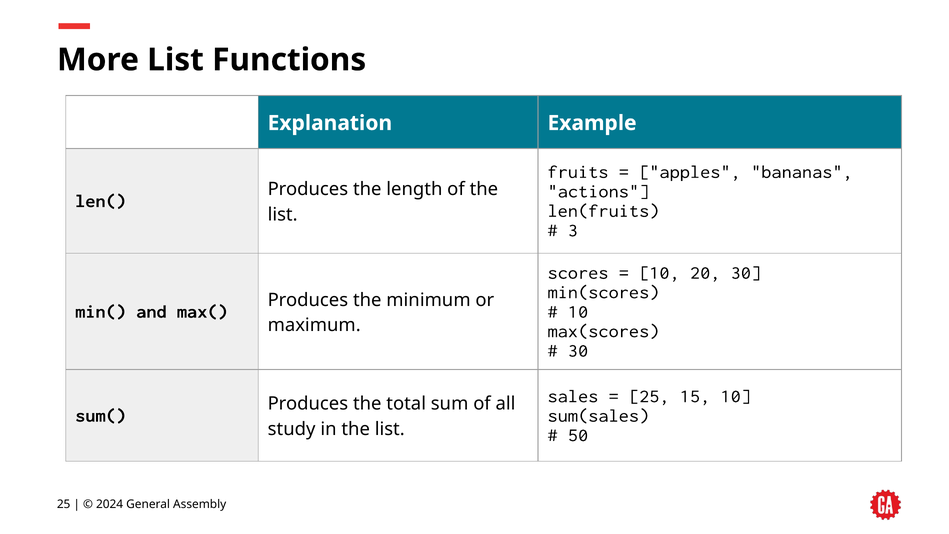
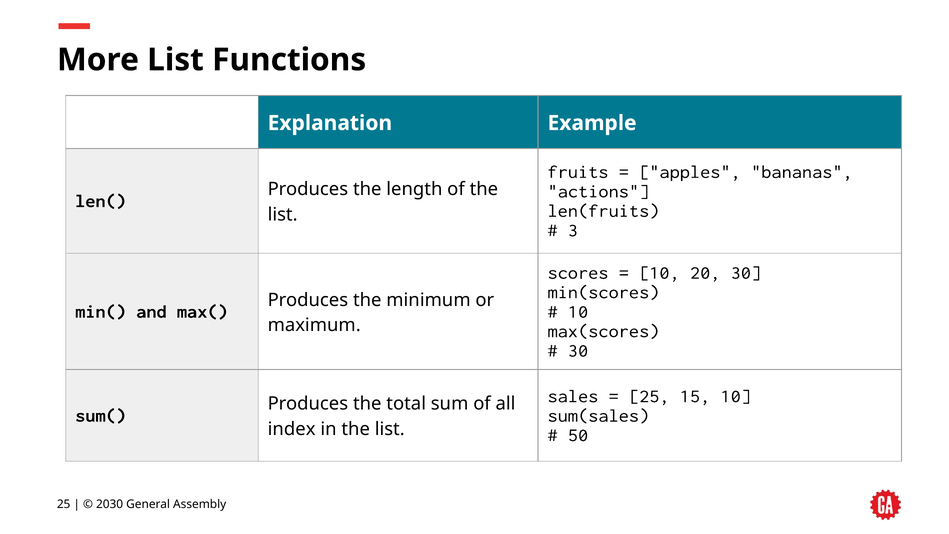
study: study -> index (292, 429)
2024: 2024 -> 2030 (110, 504)
